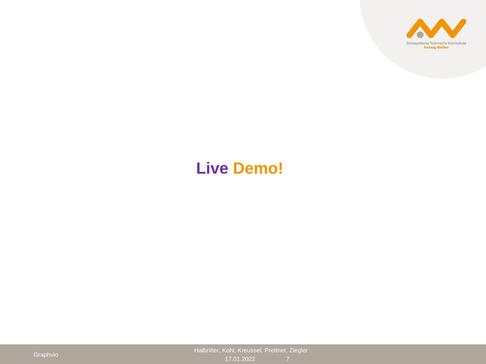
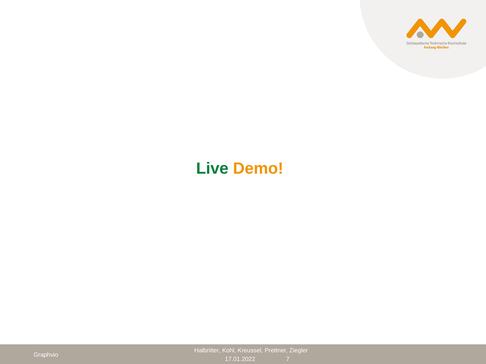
Live colour: purple -> green (212, 169)
